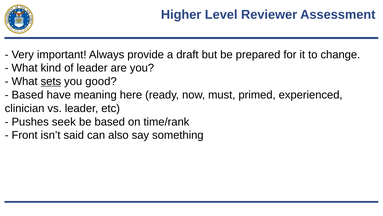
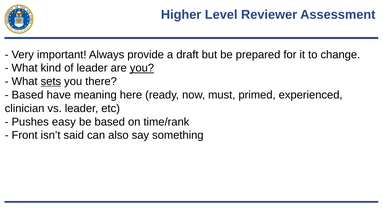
you underline: none -> present (142, 68)
good: good -> there (101, 81)
seek: seek -> easy (64, 121)
